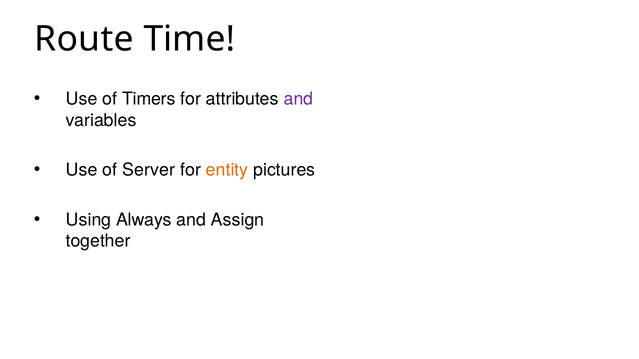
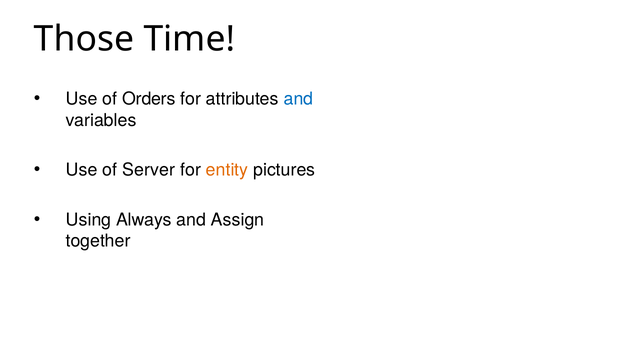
Route: Route -> Those (84, 39)
Timers: Timers -> Orders (149, 99)
and colour: purple -> blue (298, 99)
